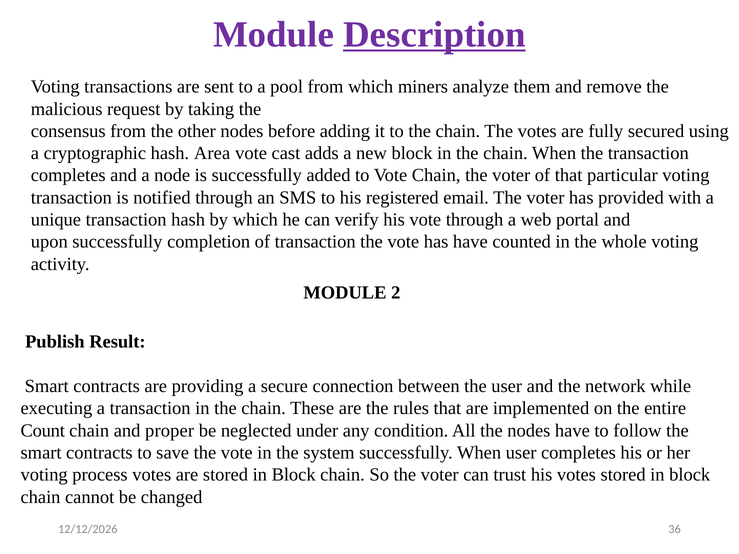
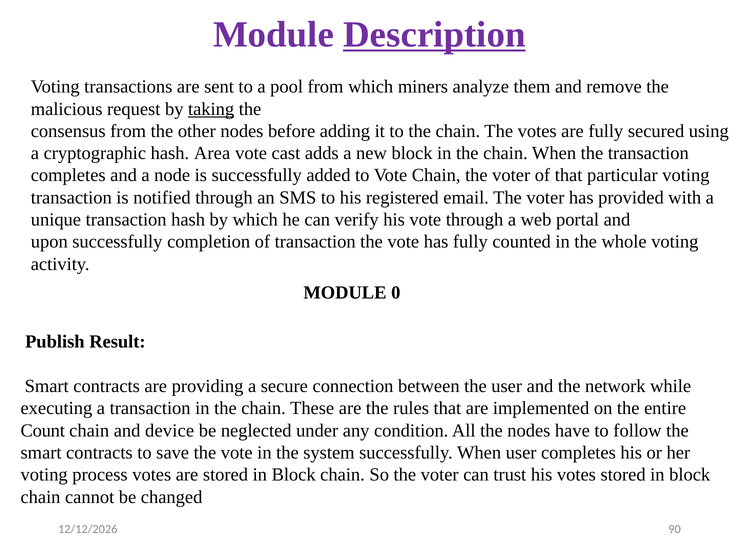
taking underline: none -> present (211, 109)
has have: have -> fully (470, 242)
2: 2 -> 0 (396, 293)
proper: proper -> device (170, 431)
36: 36 -> 90 (675, 529)
